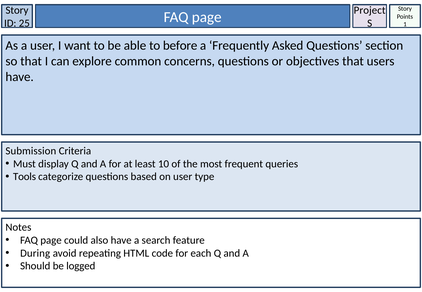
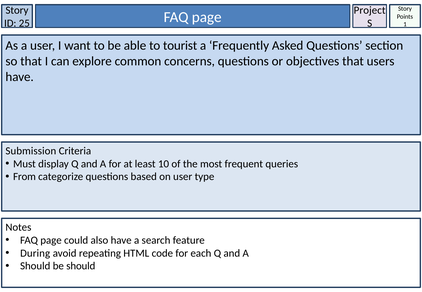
before: before -> tourist (180, 46)
Tools: Tools -> From (25, 177)
be logged: logged -> should (81, 266)
